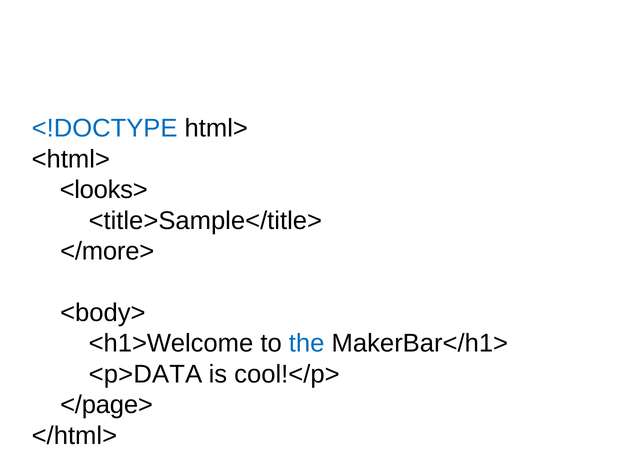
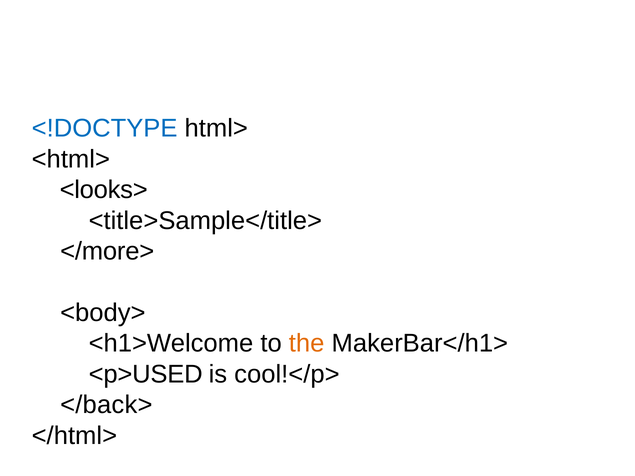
the colour: blue -> orange (307, 344)
<p>DATA: <p>DATA -> <p>USED (146, 374)
</page>: </page> -> </back> (106, 405)
